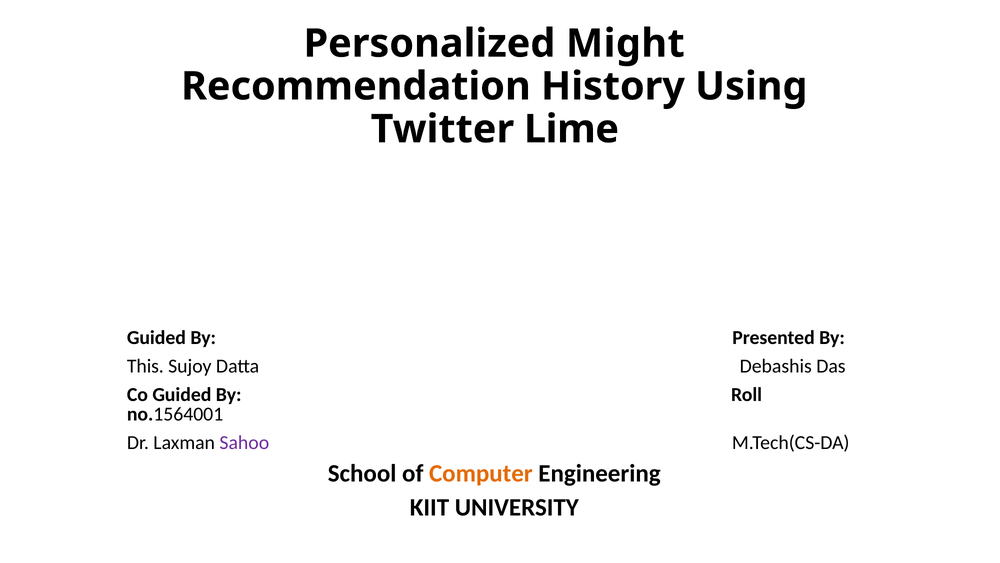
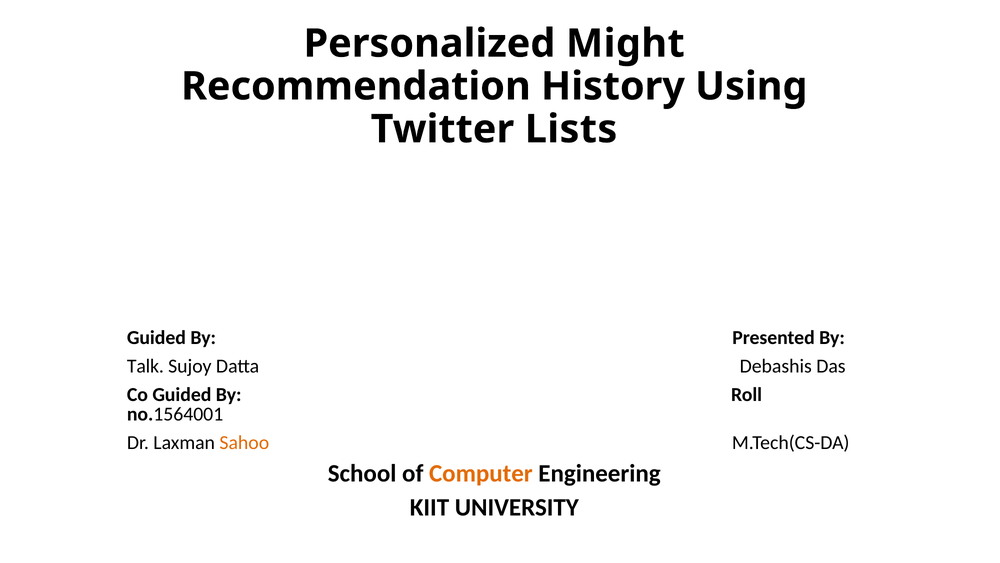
Lime: Lime -> Lists (571, 129)
This: This -> Talk (145, 366)
Sahoo colour: purple -> orange (244, 442)
